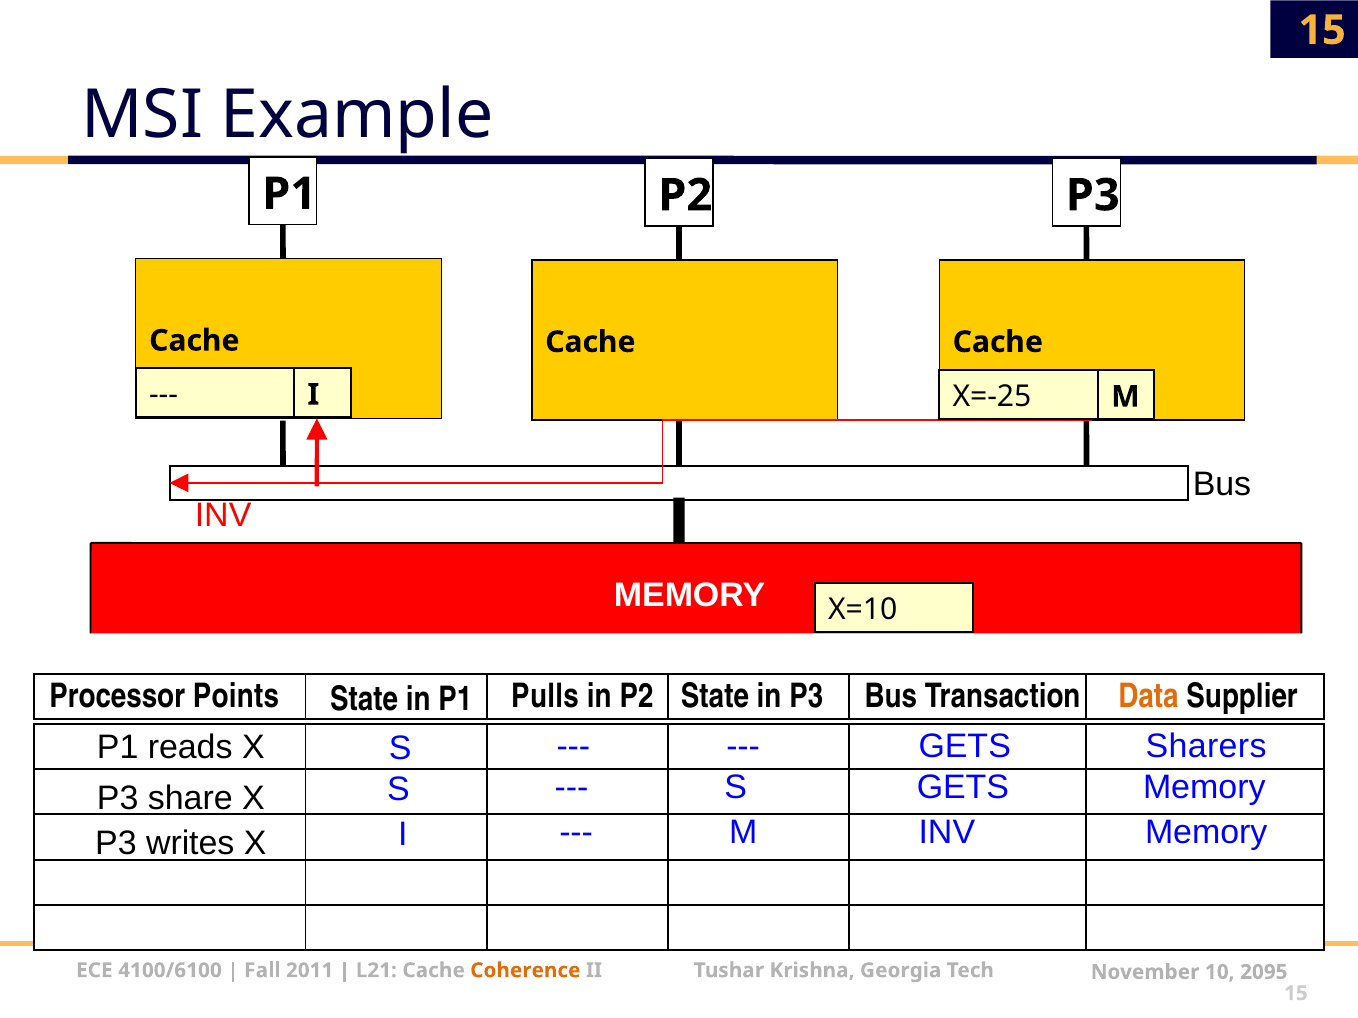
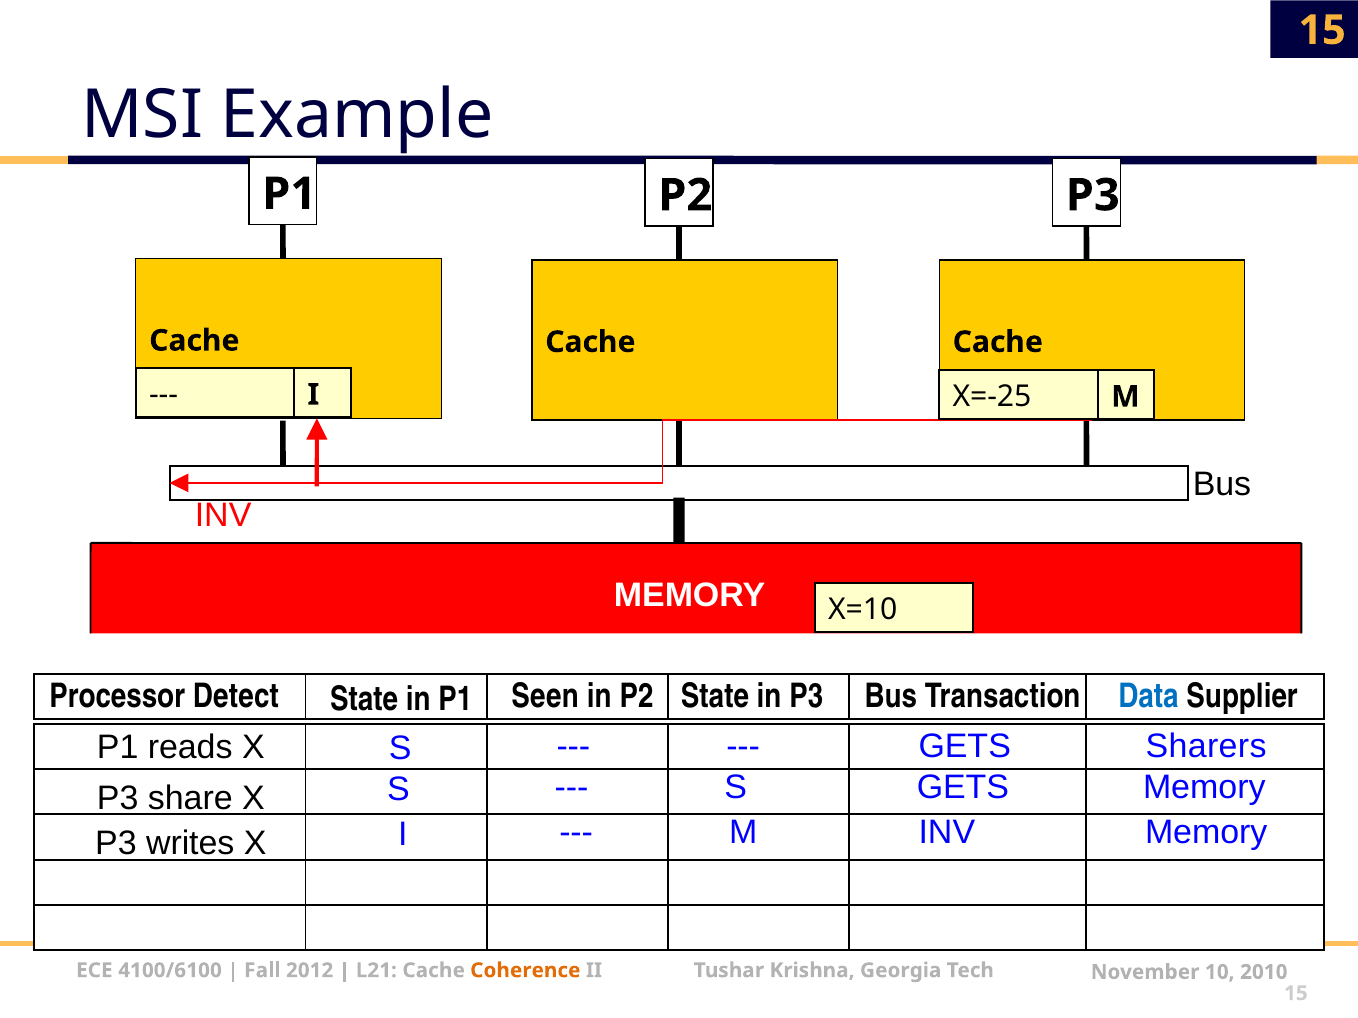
Points: Points -> Detect (236, 697)
Pulls: Pulls -> Seen (545, 697)
Data colour: orange -> blue (1149, 697)
2011: 2011 -> 2012 (310, 971)
2095: 2095 -> 2010 (1264, 973)
